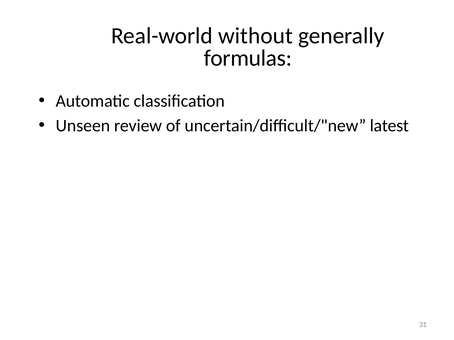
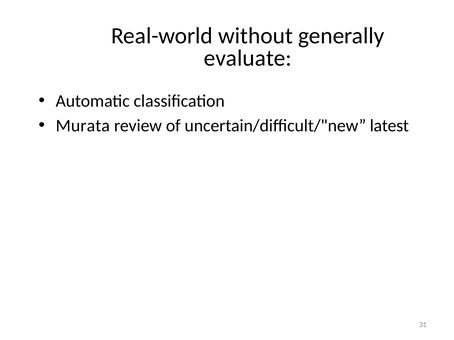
formulas: formulas -> evaluate (248, 58)
Unseen: Unseen -> Murata (83, 126)
